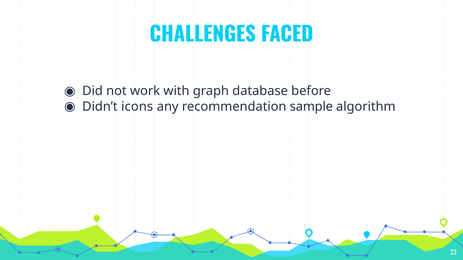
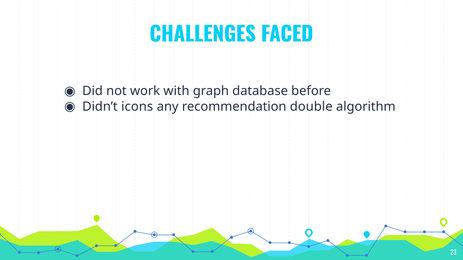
sample: sample -> double (311, 107)
